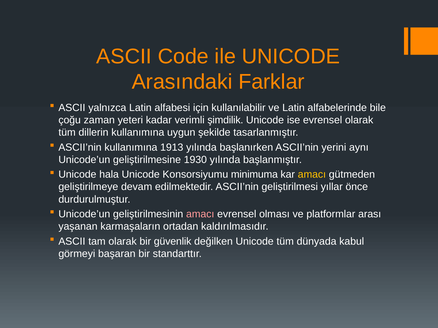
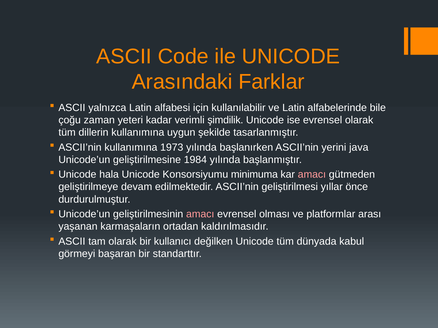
1913: 1913 -> 1973 (172, 148)
aynı: aynı -> java (359, 148)
1930: 1930 -> 1984 (195, 160)
amacı colour: yellow -> pink (312, 175)
güvenlik: güvenlik -> kullanıcı (173, 242)
